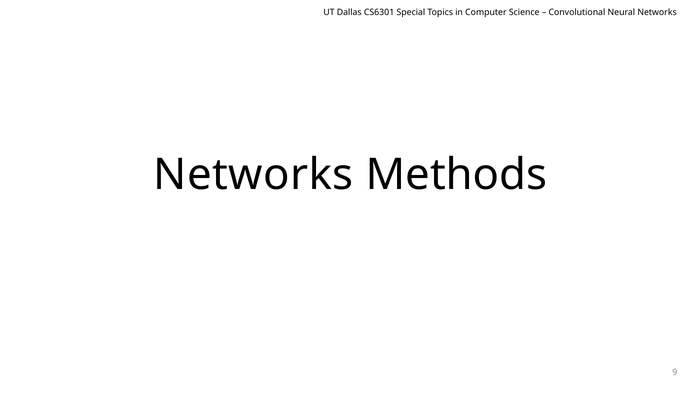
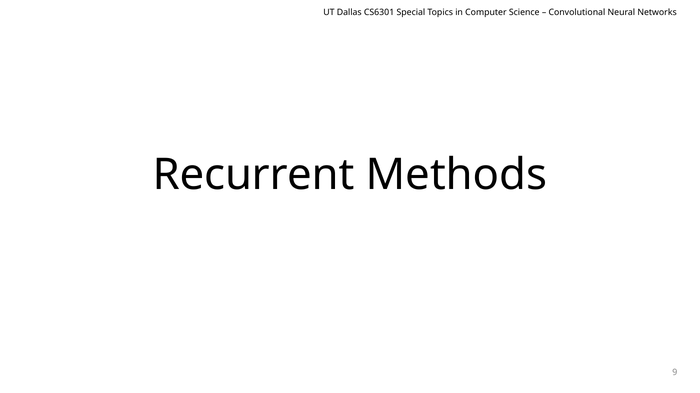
Networks: Networks -> Recurrent (254, 175)
